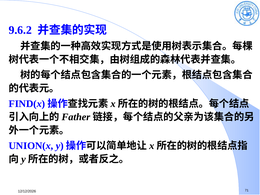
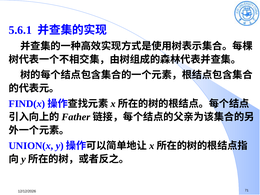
9.6.2: 9.6.2 -> 5.6.1 (20, 30)
